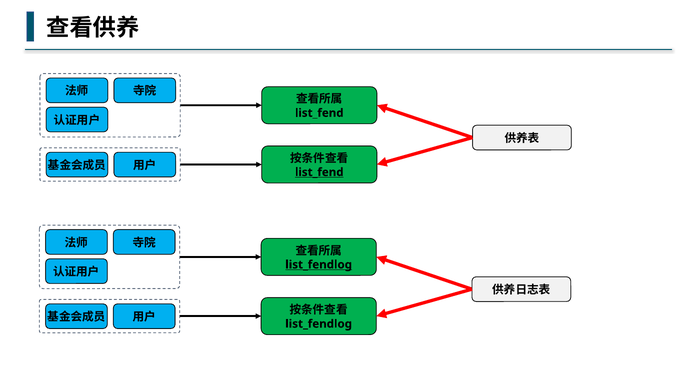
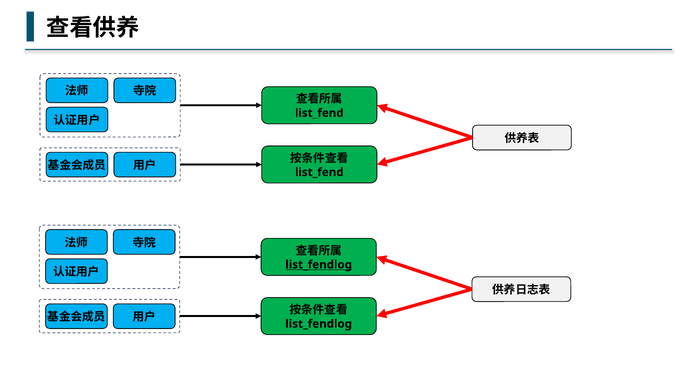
list_fend underline: present -> none (319, 172)
